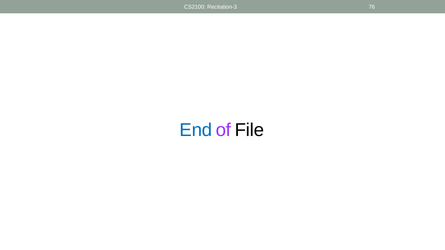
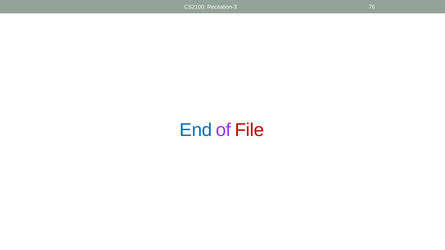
File colour: black -> red (249, 130)
